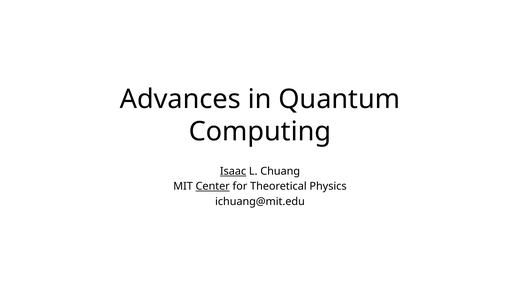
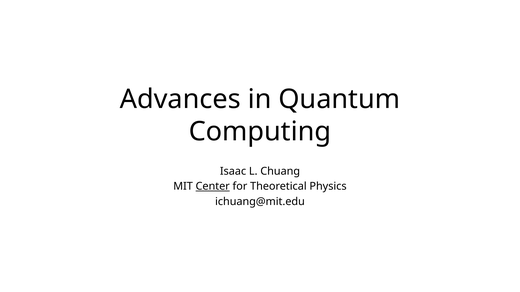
Isaac underline: present -> none (233, 172)
